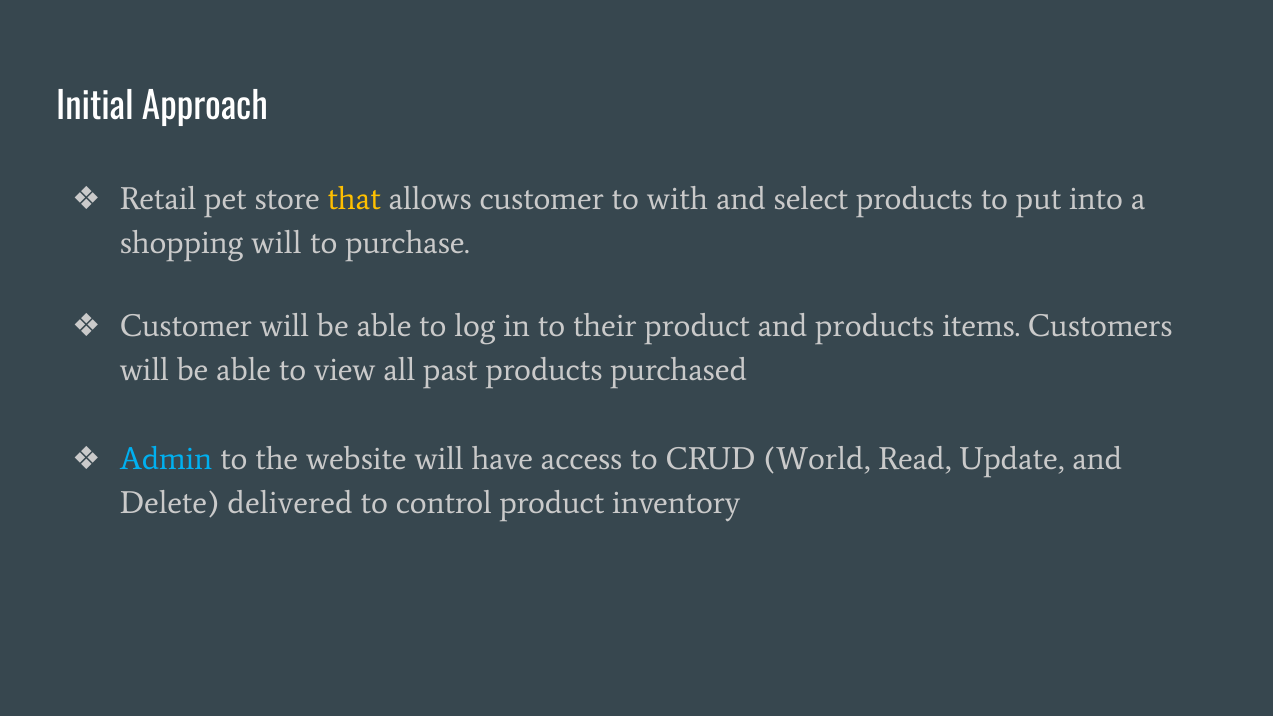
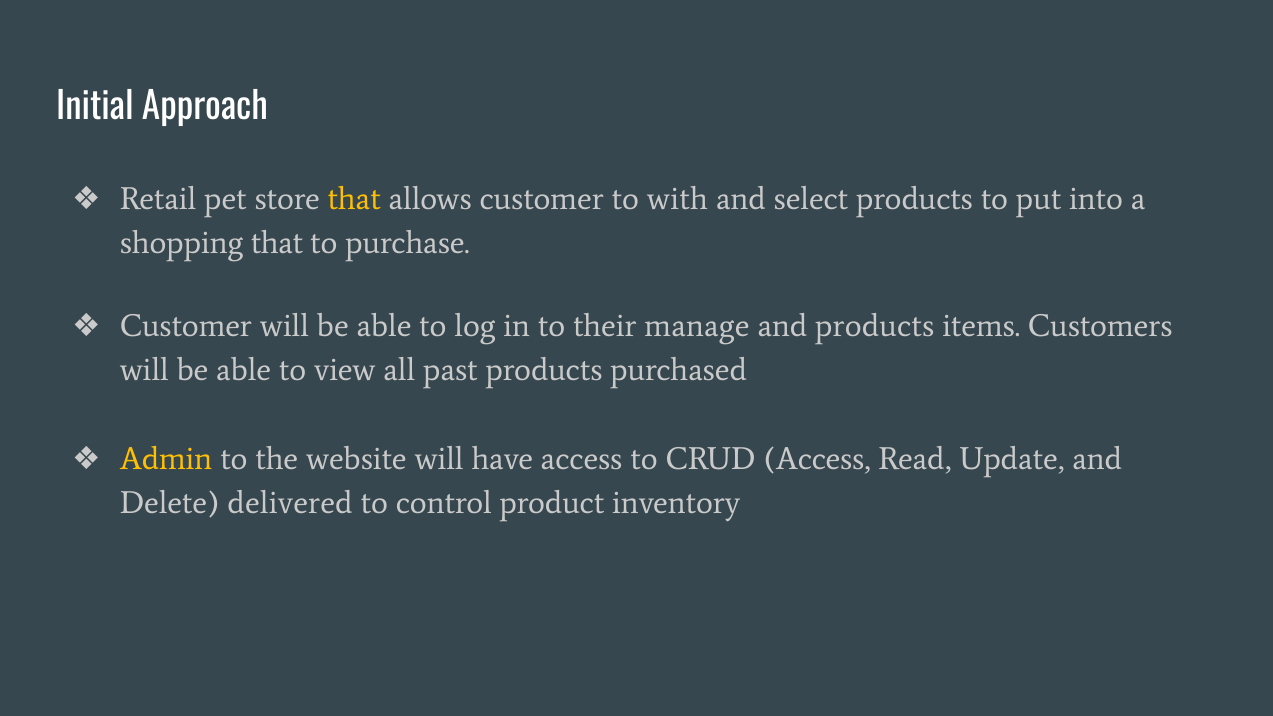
shopping will: will -> that (277, 243)
their product: product -> manage (697, 326)
Admin colour: light blue -> yellow (166, 459)
CRUD World: World -> Access (817, 459)
